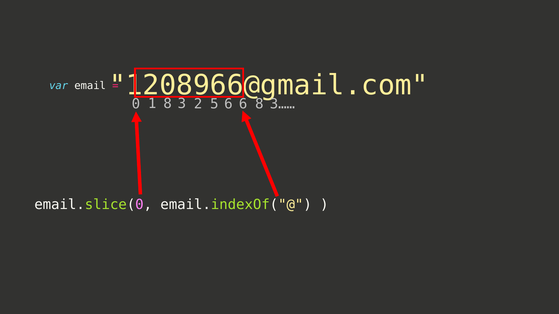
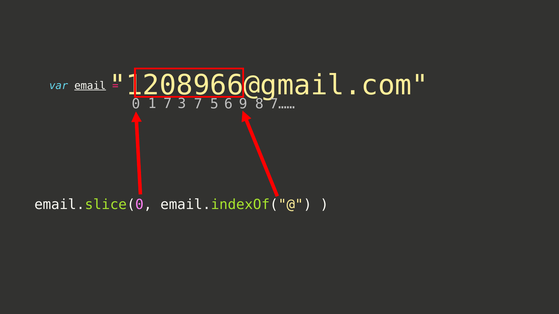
email underline: none -> present (90, 86)
1 8: 8 -> 7 (168, 104)
3 2: 2 -> 7 (198, 104)
6 6: 6 -> 9 (243, 104)
3……: 3…… -> 7…… (282, 104)
